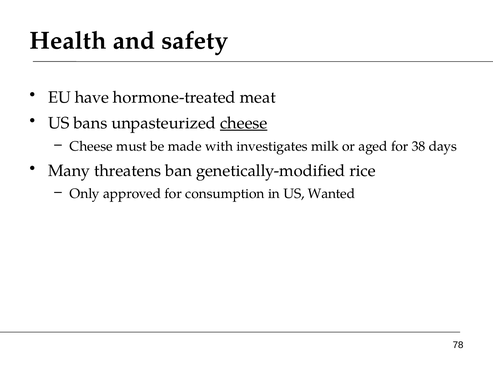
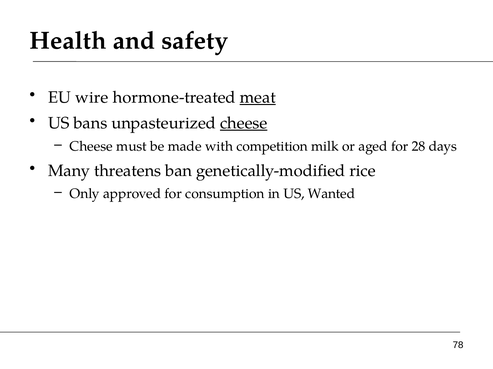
have: have -> wire (92, 98)
meat underline: none -> present (258, 98)
investigates: investigates -> competition (272, 147)
38: 38 -> 28 (419, 147)
